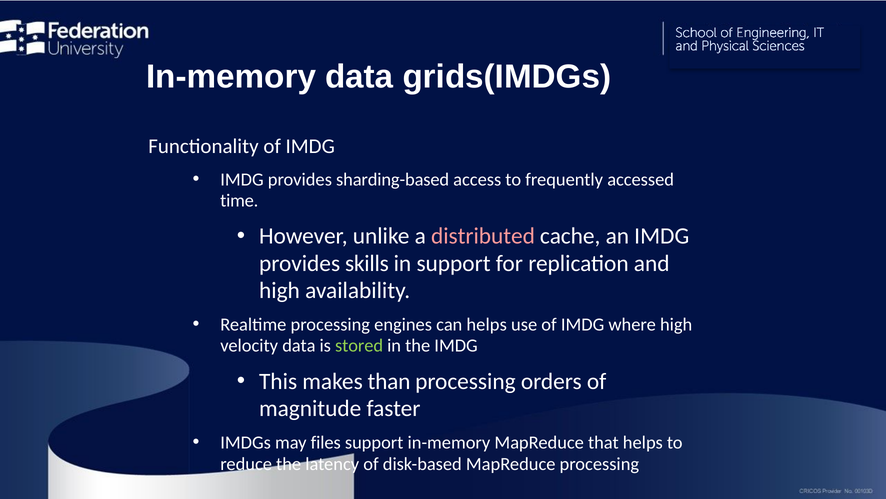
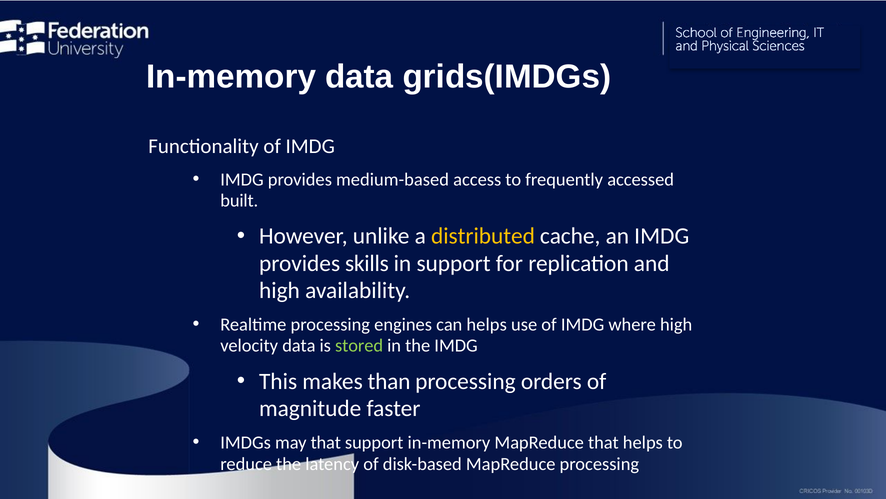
sharding-based: sharding-based -> medium-based (393, 179)
time: time -> built (239, 201)
distributed colour: pink -> yellow (483, 236)
may files: files -> that (326, 442)
